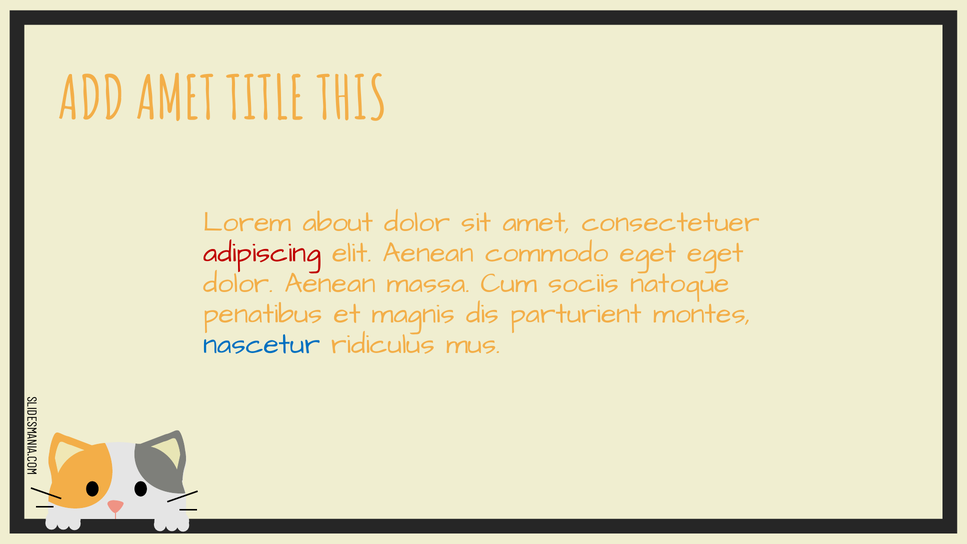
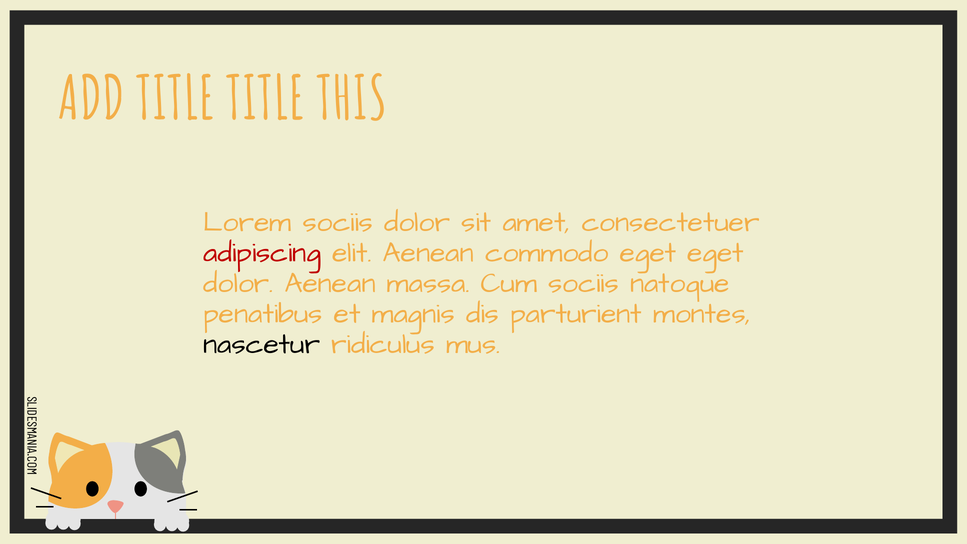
ADD AMET: AMET -> TITLE (176, 100)
Lorem about: about -> sociis (338, 222)
nascetur colour: blue -> black (262, 344)
